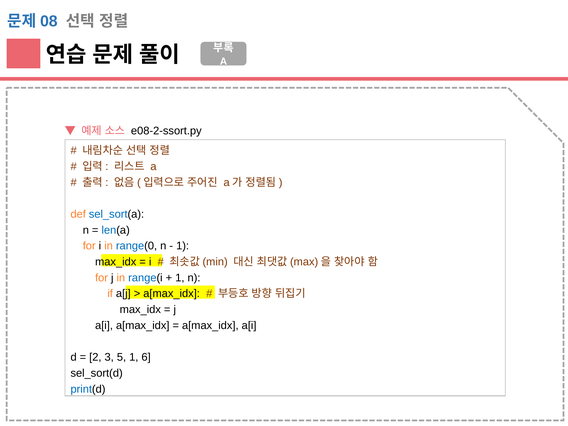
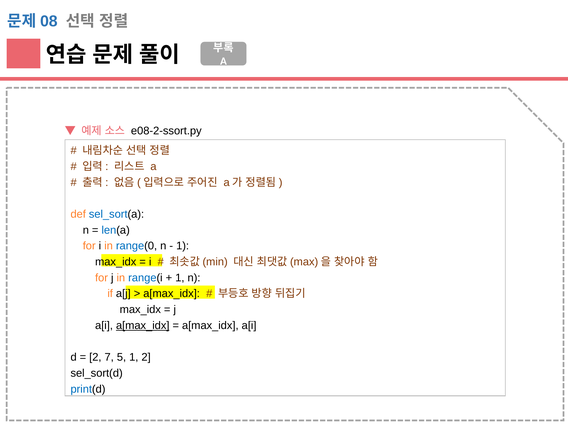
a[max_idx underline: none -> present (143, 325)
3: 3 -> 7 (109, 357)
1 6: 6 -> 2 (146, 357)
